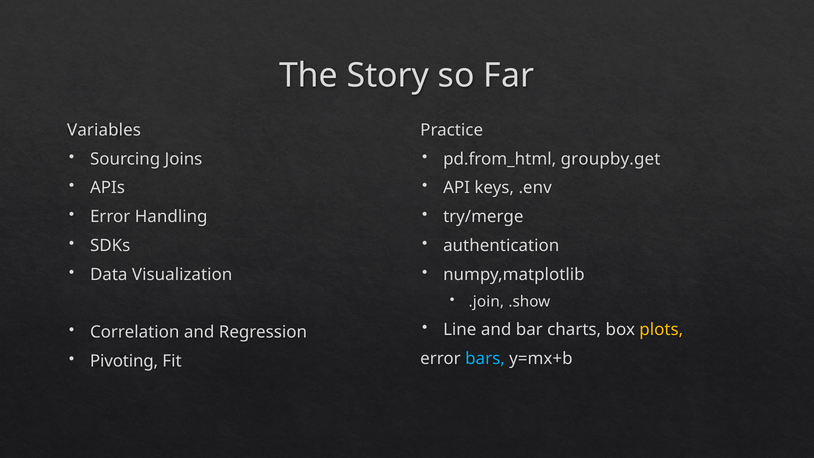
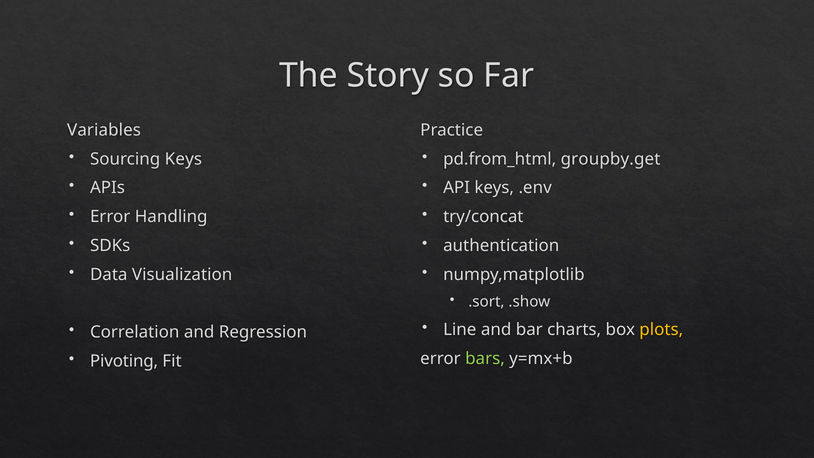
Sourcing Joins: Joins -> Keys (183, 159)
try/merge: try/merge -> try/concat (483, 217)
.join: .join -> .sort (486, 302)
bars colour: light blue -> light green (485, 359)
